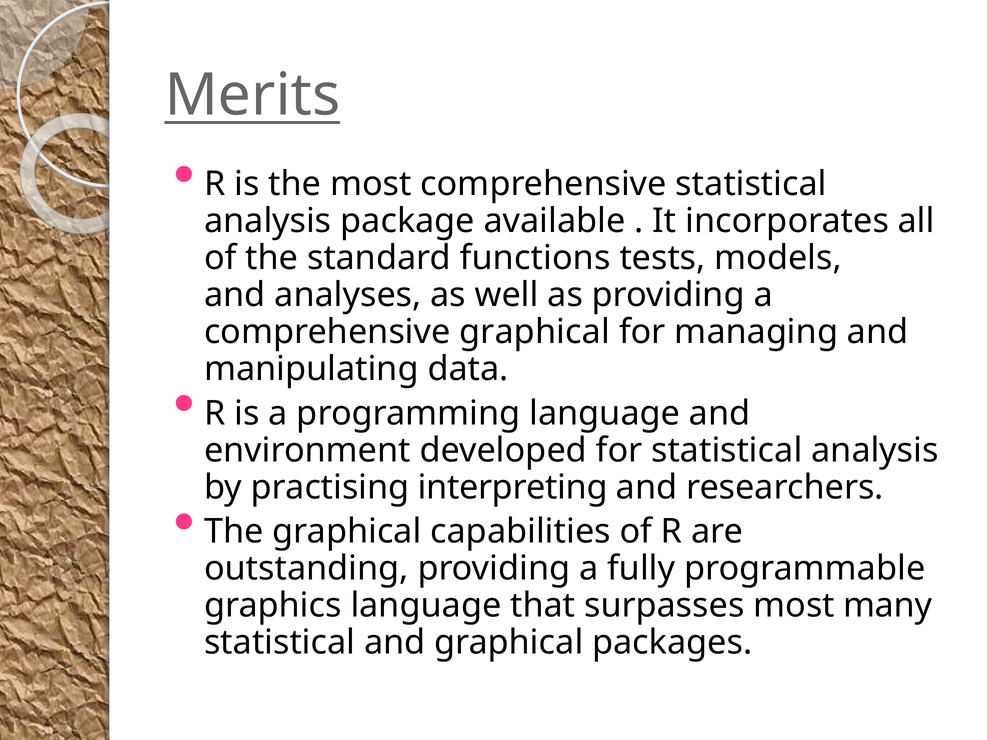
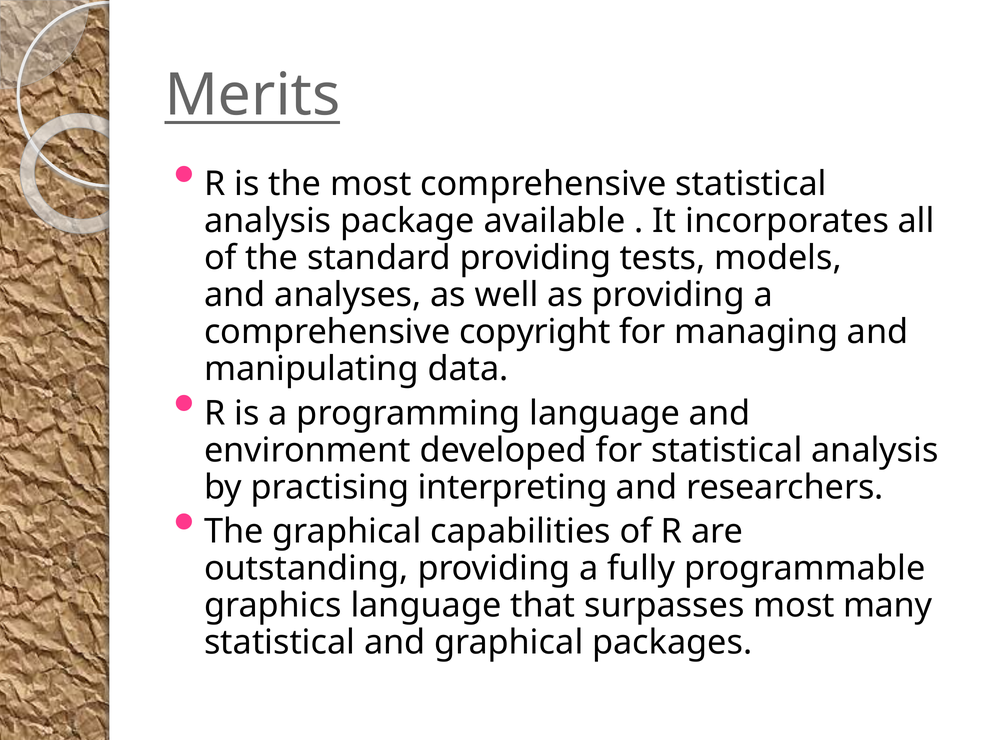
standard functions: functions -> providing (535, 258)
comprehensive graphical: graphical -> copyright (535, 332)
